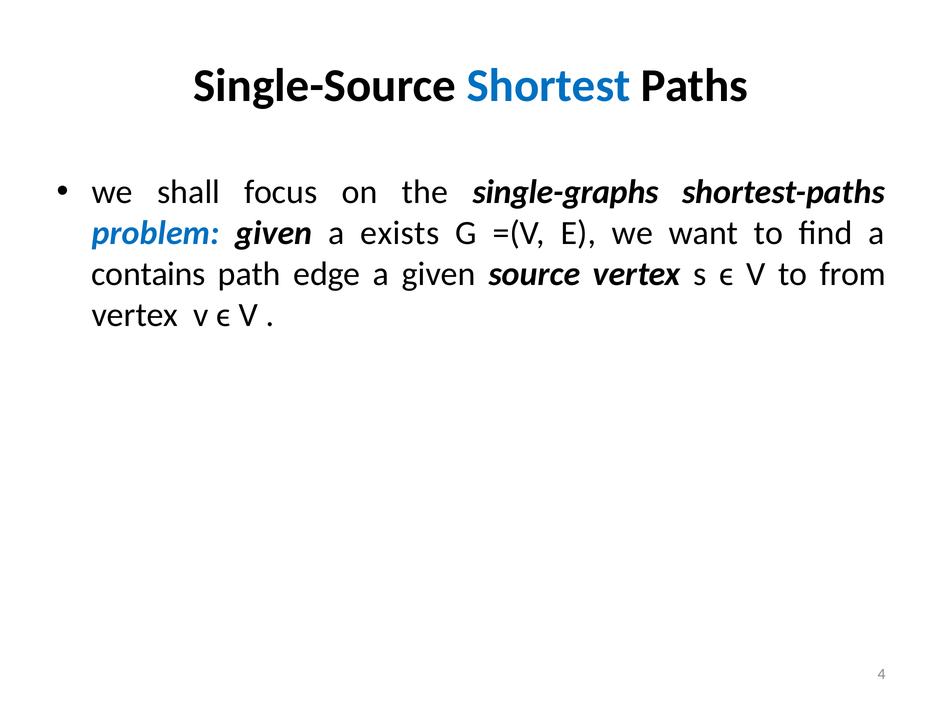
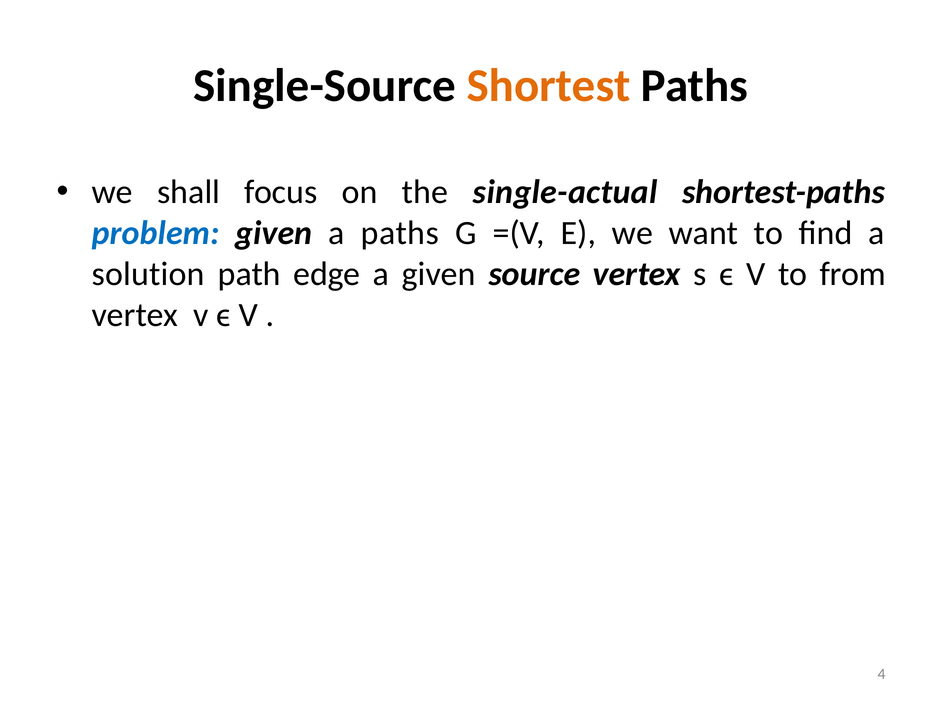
Shortest colour: blue -> orange (549, 86)
single-graphs: single-graphs -> single-actual (565, 192)
a exists: exists -> paths (400, 233)
contains: contains -> solution (148, 274)
